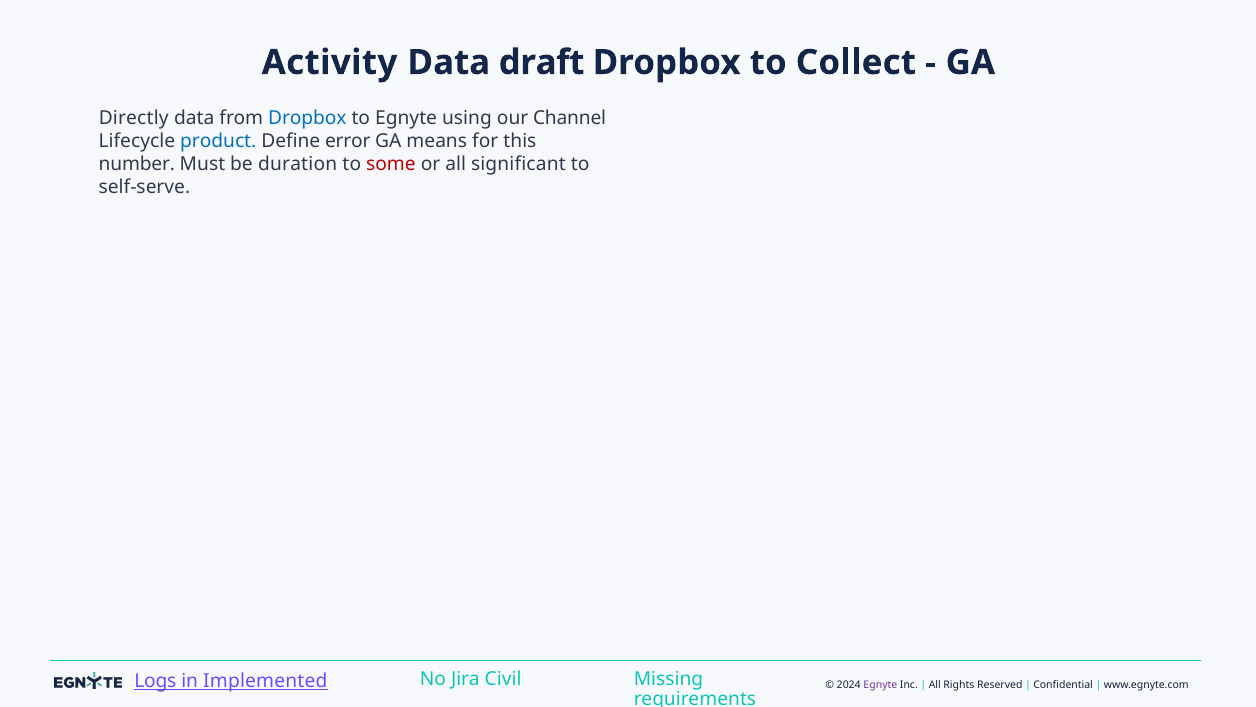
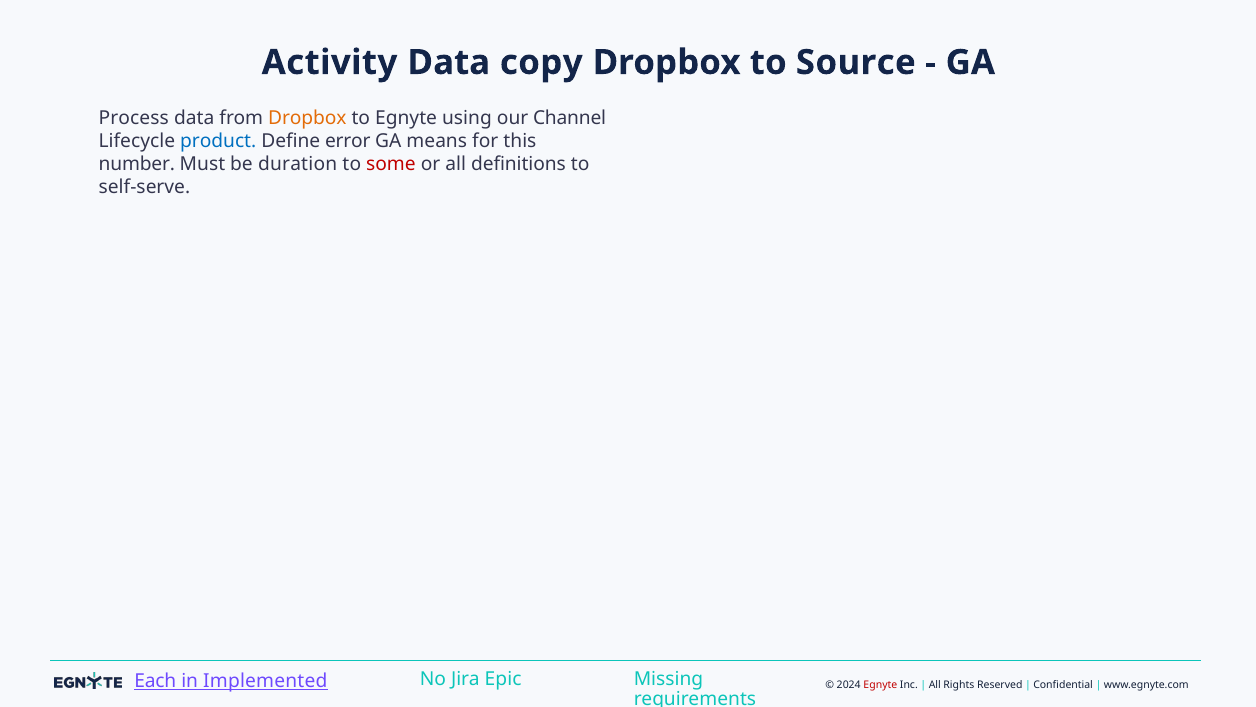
draft: draft -> copy (541, 62)
Collect: Collect -> Source (856, 62)
Directly: Directly -> Process (134, 118)
Dropbox colour: blue -> orange (307, 118)
significant: significant -> definitions (518, 164)
Logs: Logs -> Each (155, 681)
Civil: Civil -> Epic (503, 678)
Egnyte colour: purple -> red (880, 685)
